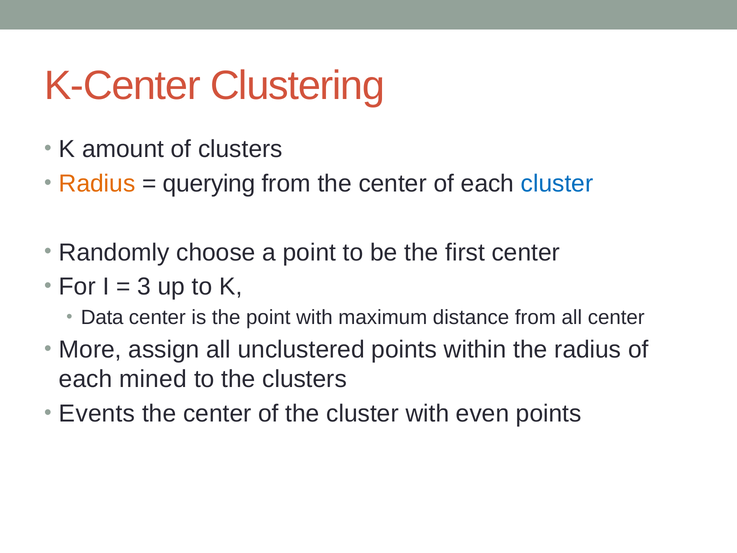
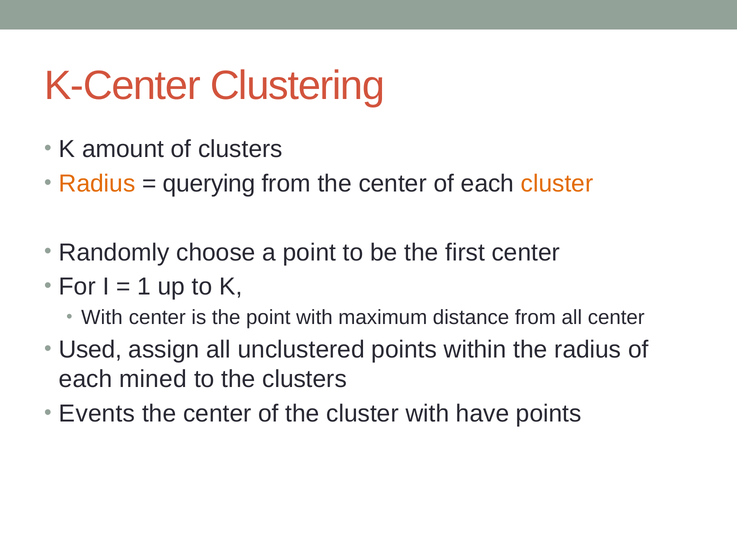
cluster colour: blue -> orange (557, 184)
3: 3 -> 1 (144, 287)
Data: Data -> With (102, 317)
More: More -> Used (90, 350)
even: even -> have (483, 414)
